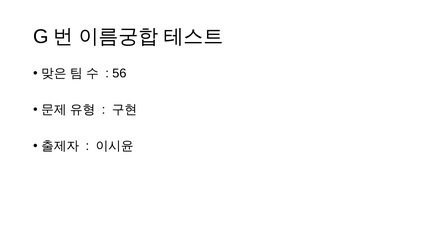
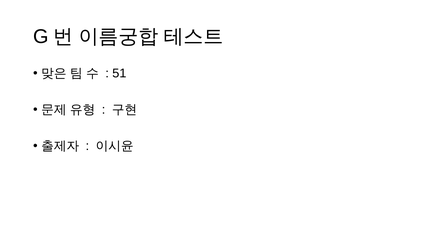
56: 56 -> 51 (119, 73)
